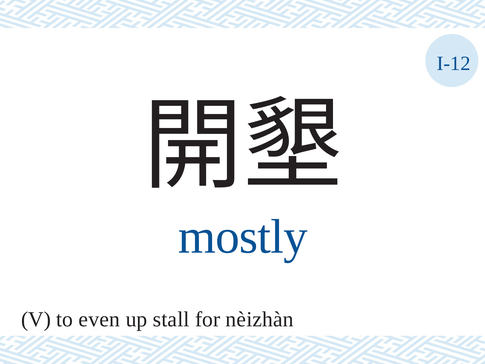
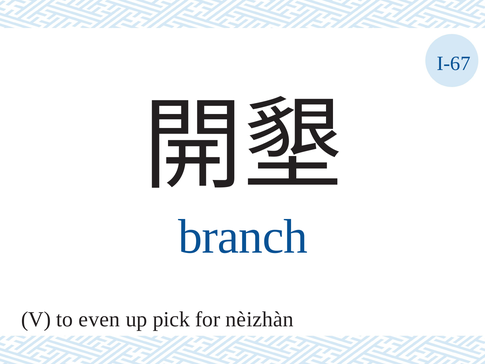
I-12: I-12 -> I-67 (454, 64)
mostly: mostly -> branch (243, 237)
stall: stall -> pick (171, 319)
